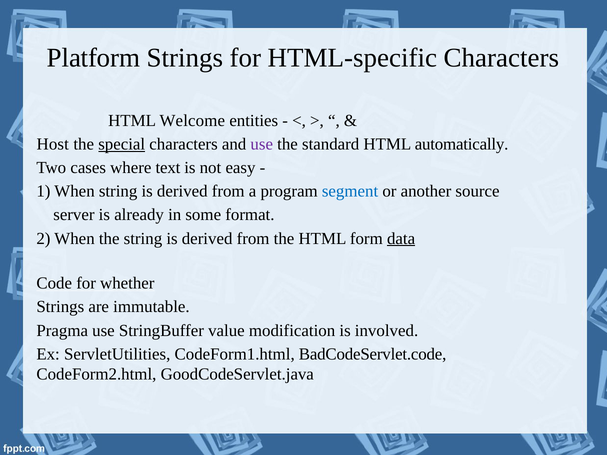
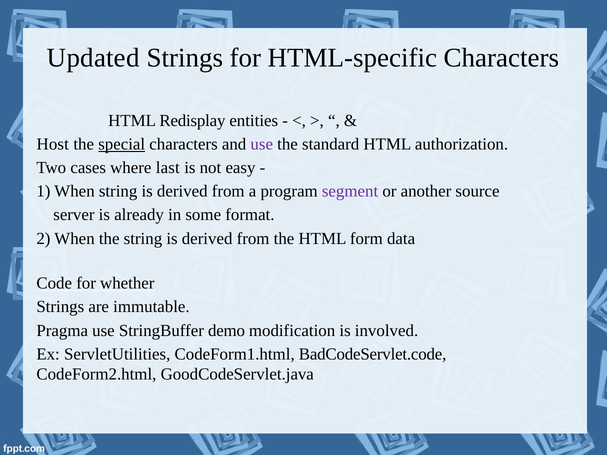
Platform: Platform -> Updated (93, 58)
Welcome: Welcome -> Redisplay (192, 121)
automatically: automatically -> authorization (462, 144)
text: text -> last (168, 168)
segment colour: blue -> purple (350, 191)
data underline: present -> none (401, 239)
value: value -> demo (227, 331)
